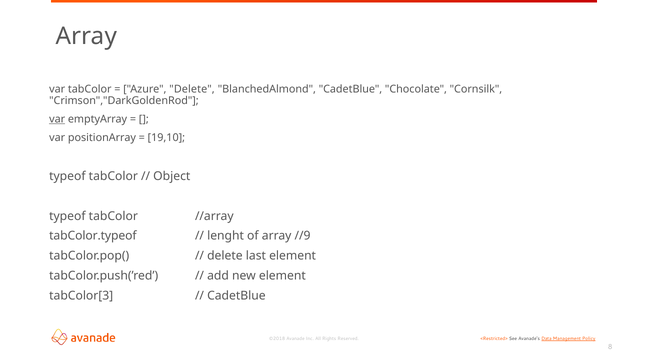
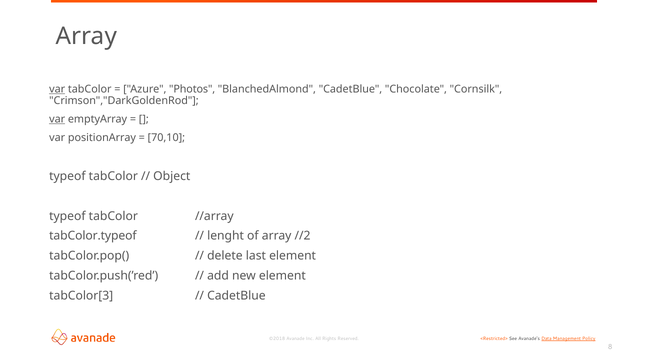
var underline: none -> present (57, 89)
Azure Delete: Delete -> Photos (192, 89)
19,10: 19,10 -> 70,10 (166, 138)
//9: //9 -> //2 (303, 236)
